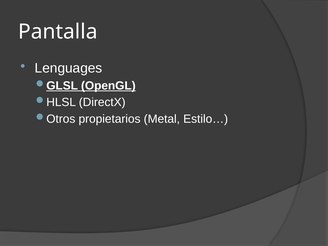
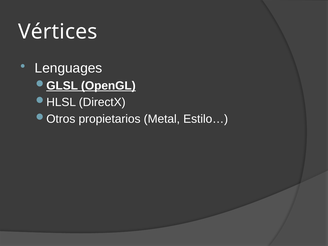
Pantalla: Pantalla -> Vértices (58, 32)
